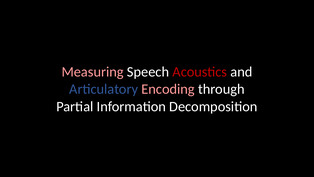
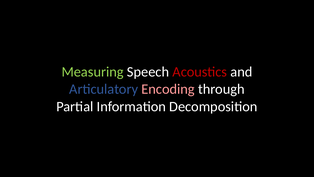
Measuring colour: pink -> light green (93, 72)
